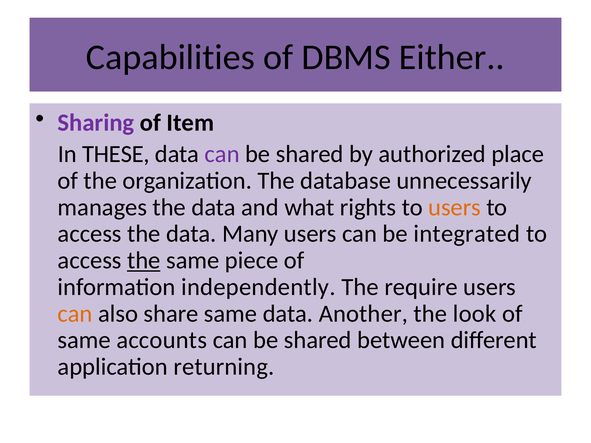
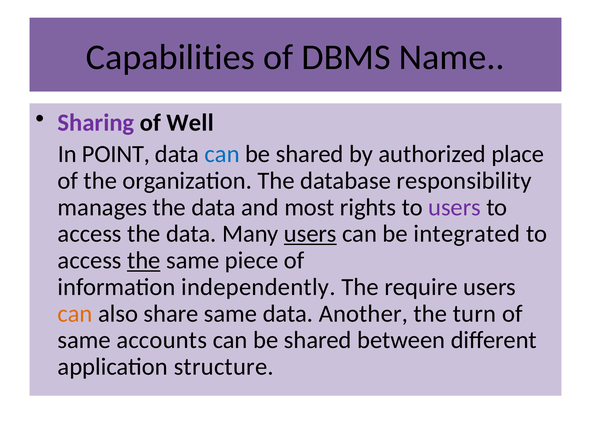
Either: Either -> Name (452, 57)
Item: Item -> Well (190, 123)
THESE: THESE -> POINT (116, 154)
can colour: purple -> blue (222, 154)
unnecessarily: unnecessarily -> responsibility (464, 181)
what: what -> most (309, 207)
users colour: orange -> purple (455, 207)
users underline: none -> present (310, 234)
look: look -> turn (475, 314)
returning: returning -> structure (224, 367)
